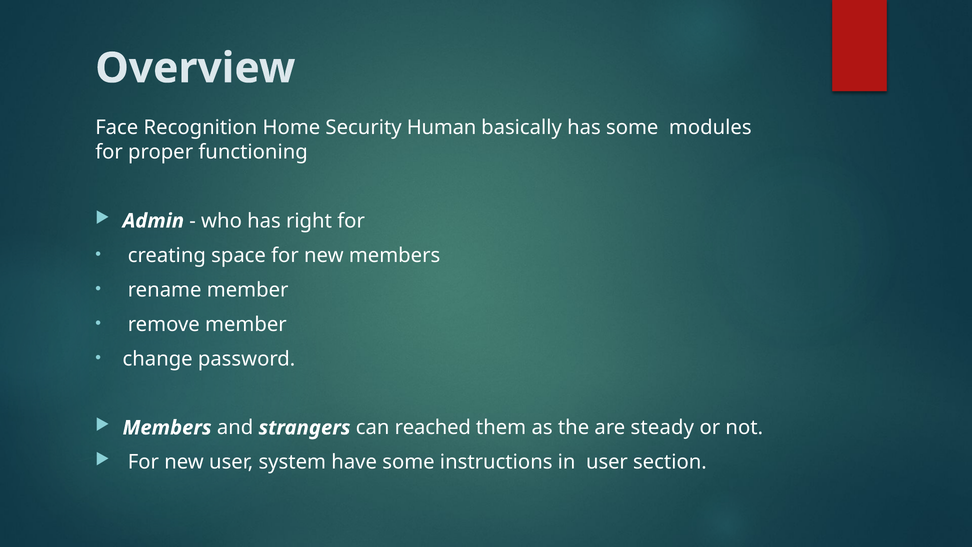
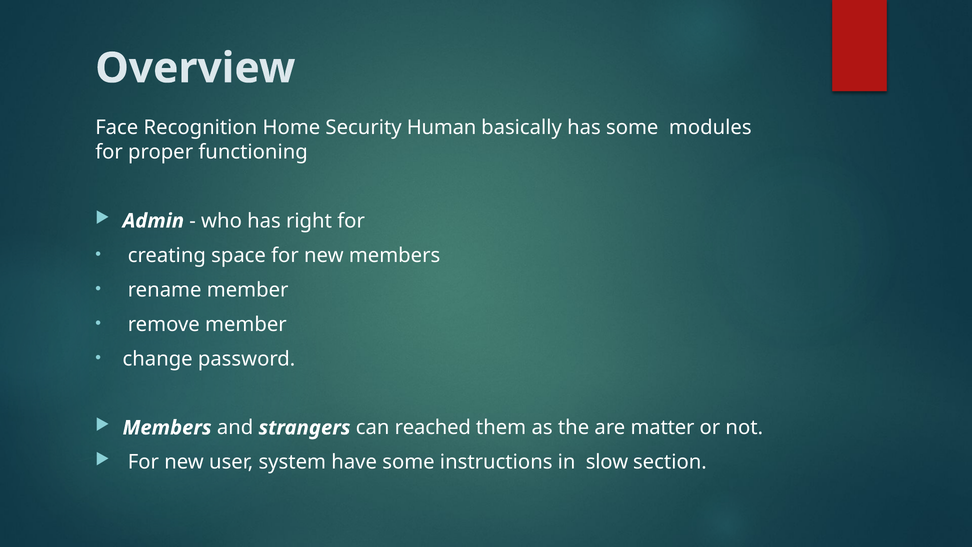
steady: steady -> matter (662, 428)
in user: user -> slow (607, 462)
